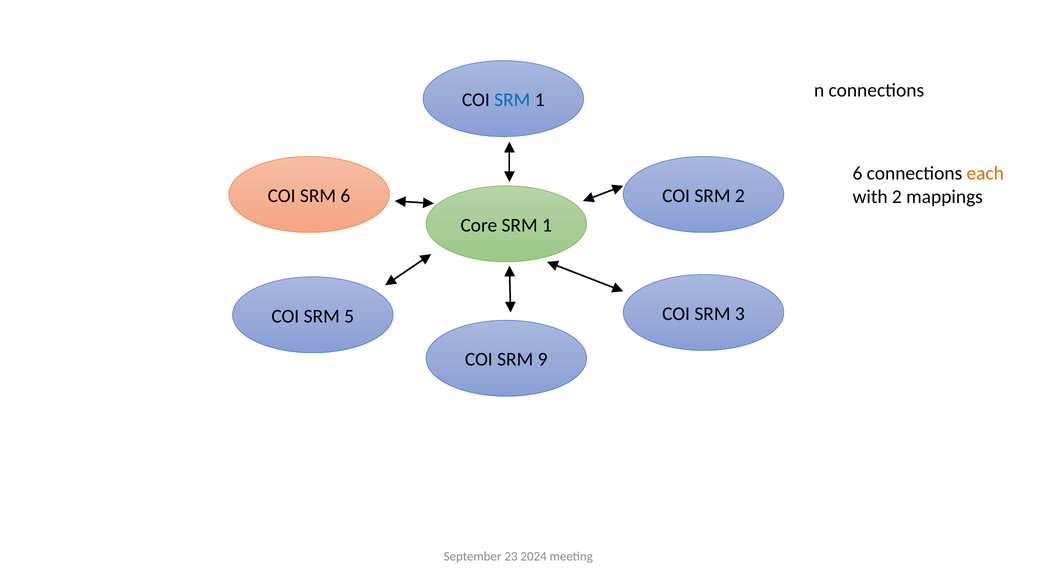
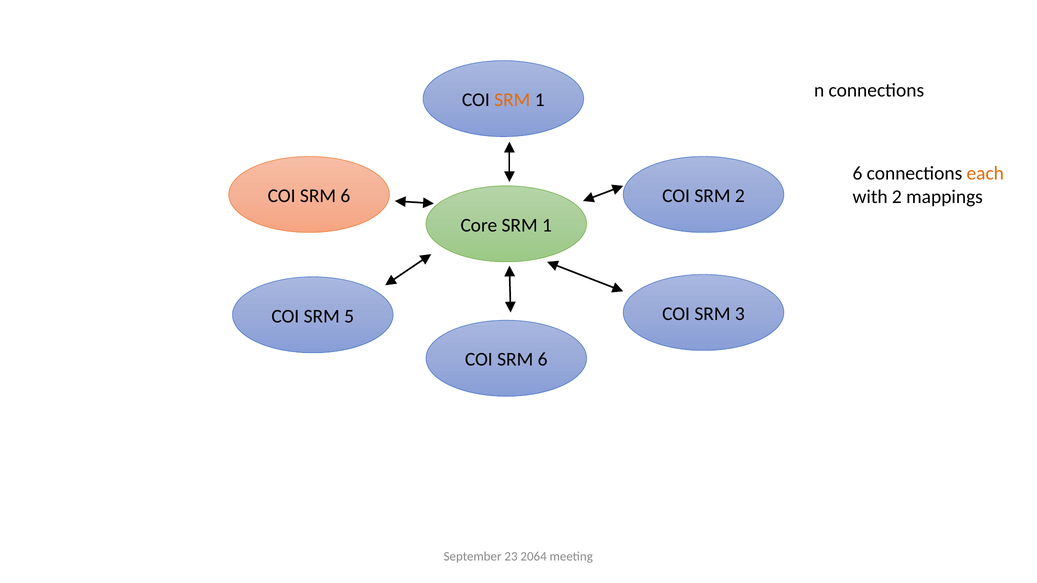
SRM colour: blue -> orange (512, 100)
9: 9 -> 6 (543, 360)
2024: 2024 -> 2064 (534, 557)
